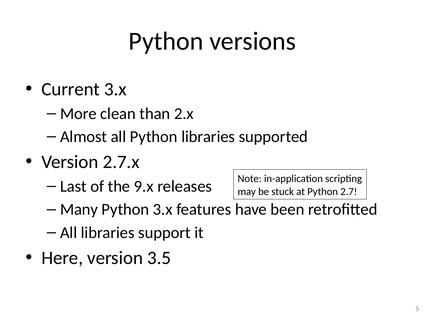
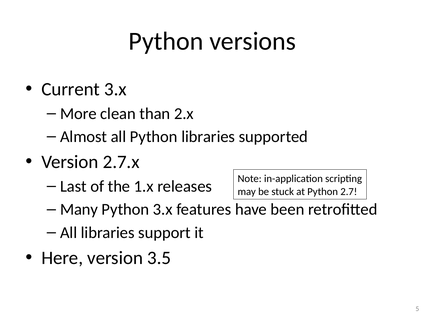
9.x: 9.x -> 1.x (144, 186)
